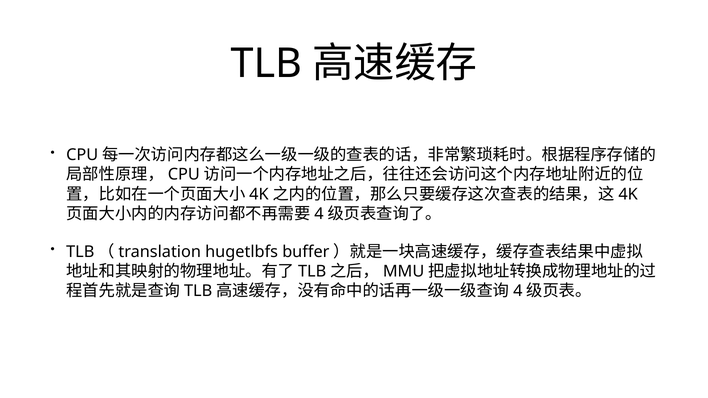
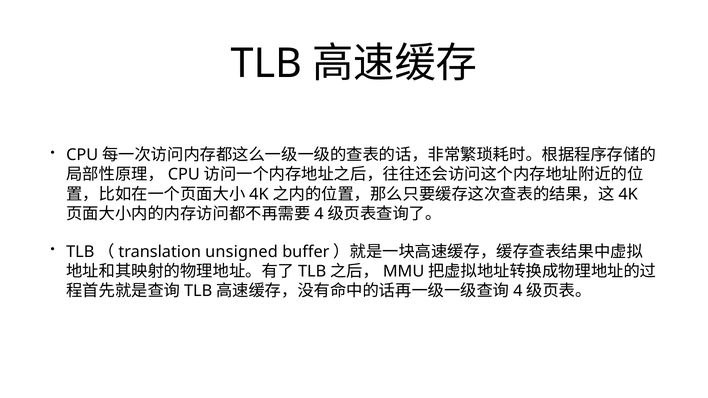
hugetlbfs: hugetlbfs -> unsigned (242, 252)
